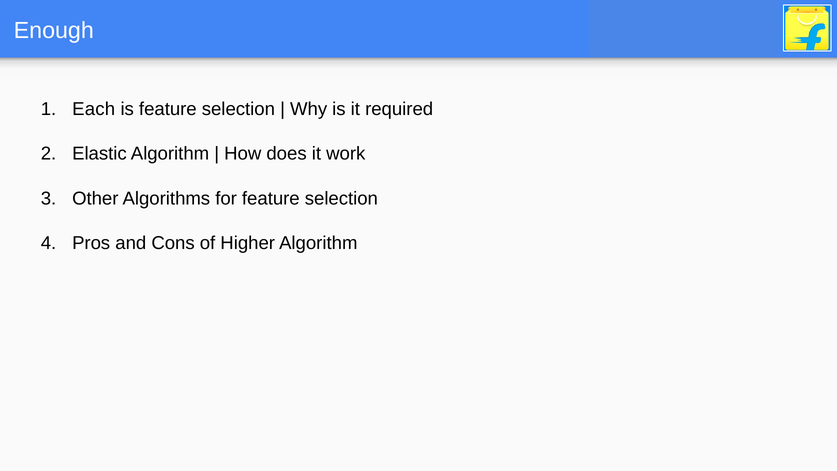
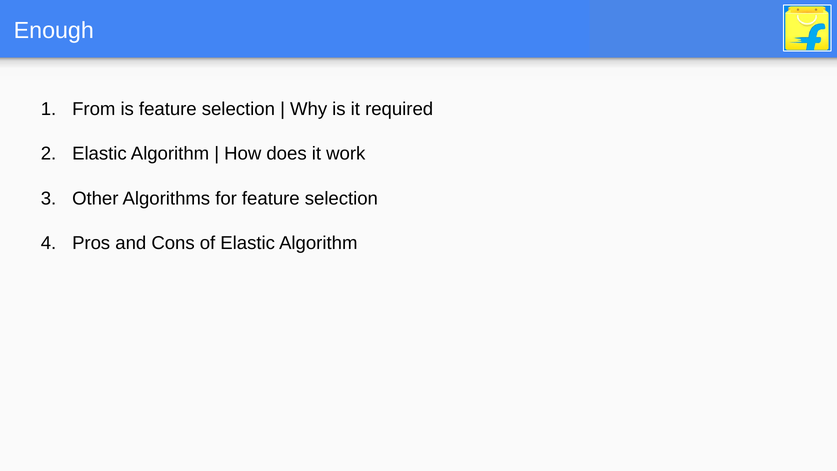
Each: Each -> From (94, 109)
of Higher: Higher -> Elastic (248, 243)
